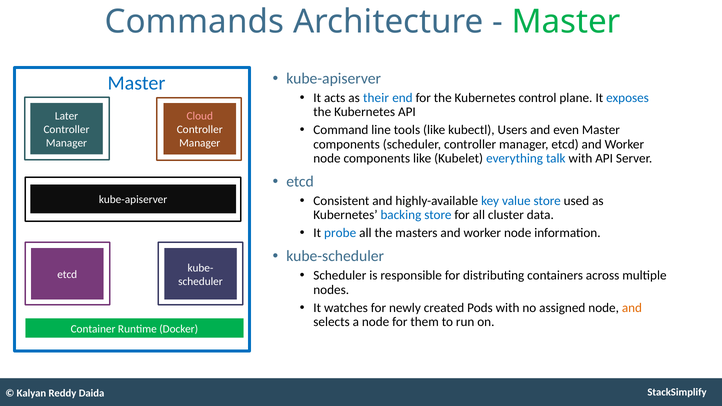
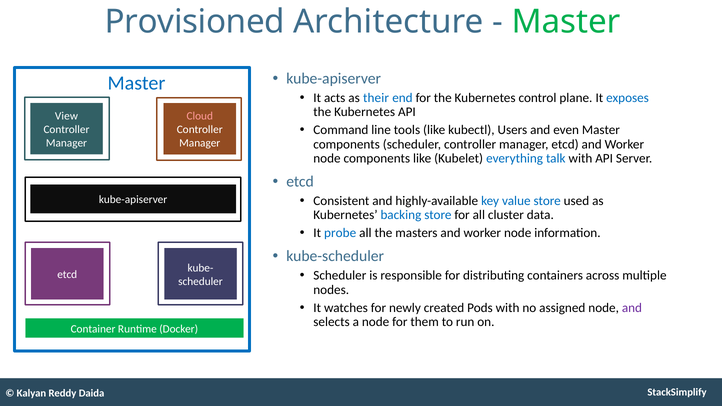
Commands: Commands -> Provisioned (195, 22)
Later: Later -> View (66, 116)
and colour: orange -> purple (632, 308)
